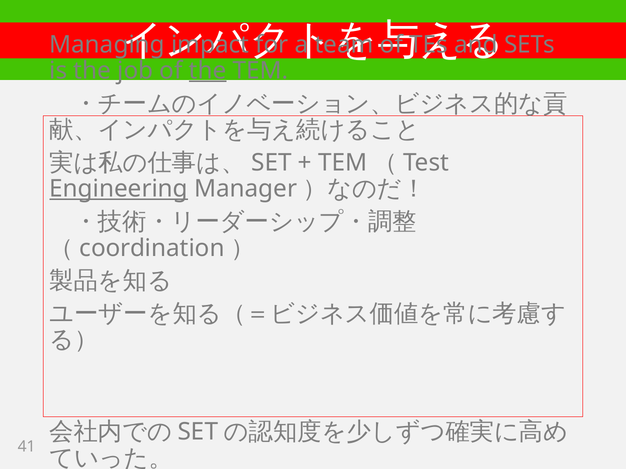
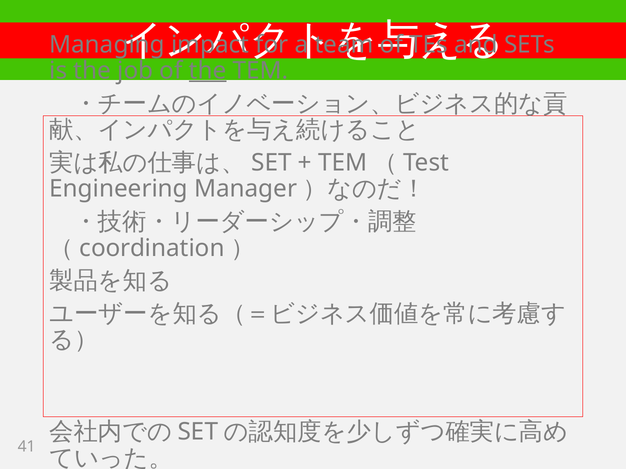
Engineering underline: present -> none (119, 189)
